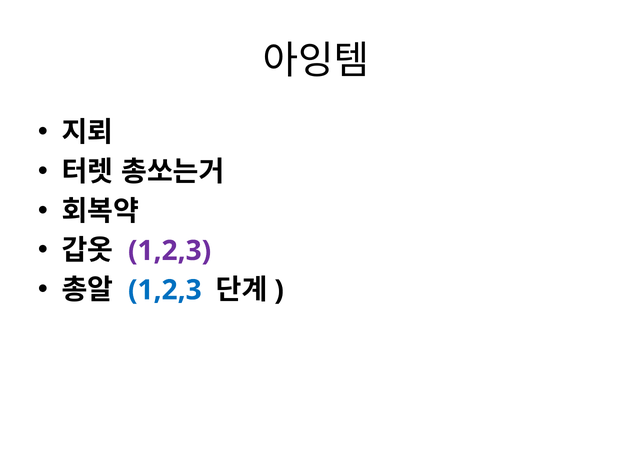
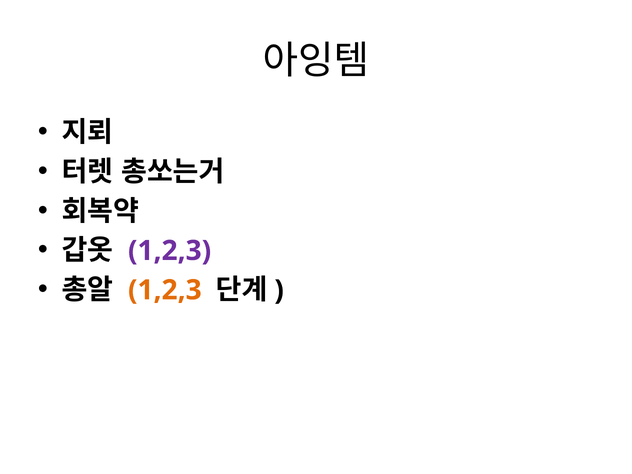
1,2,3 colour: blue -> orange (165, 290)
